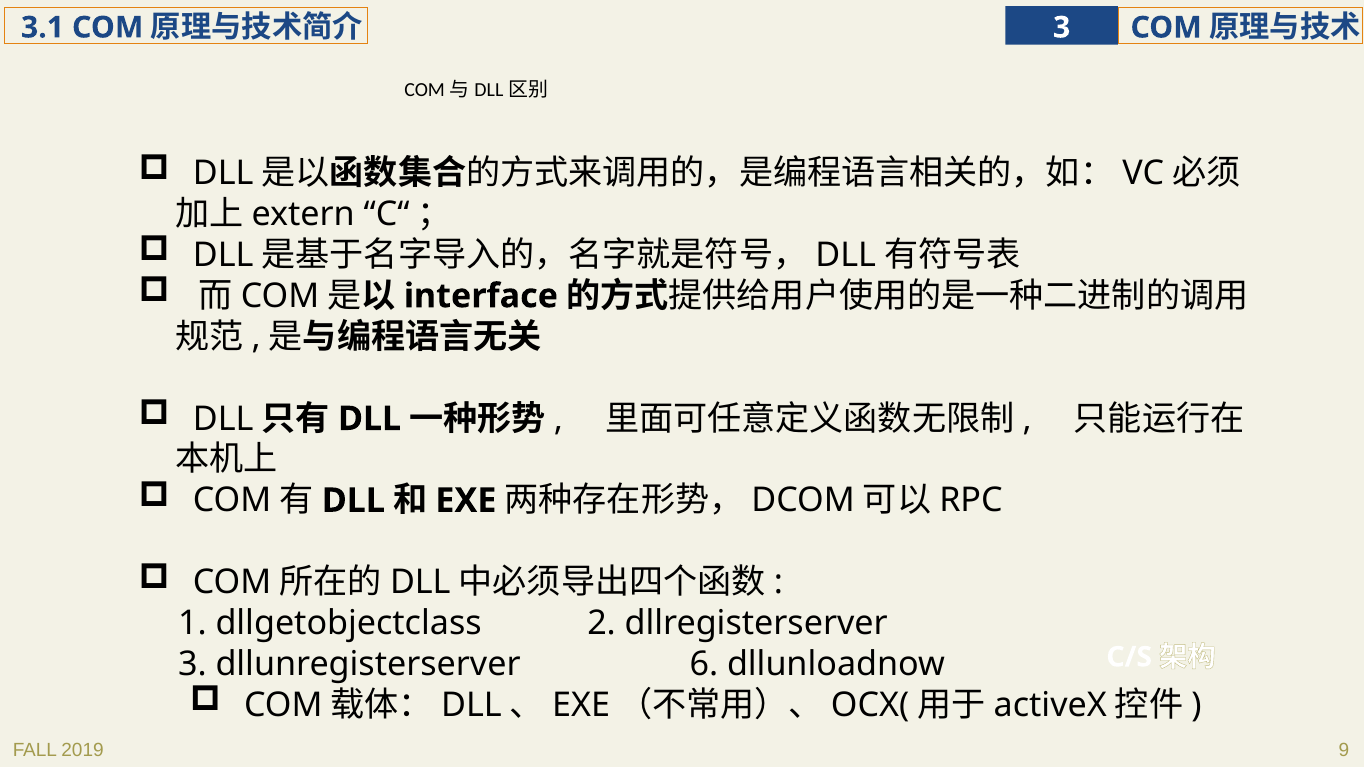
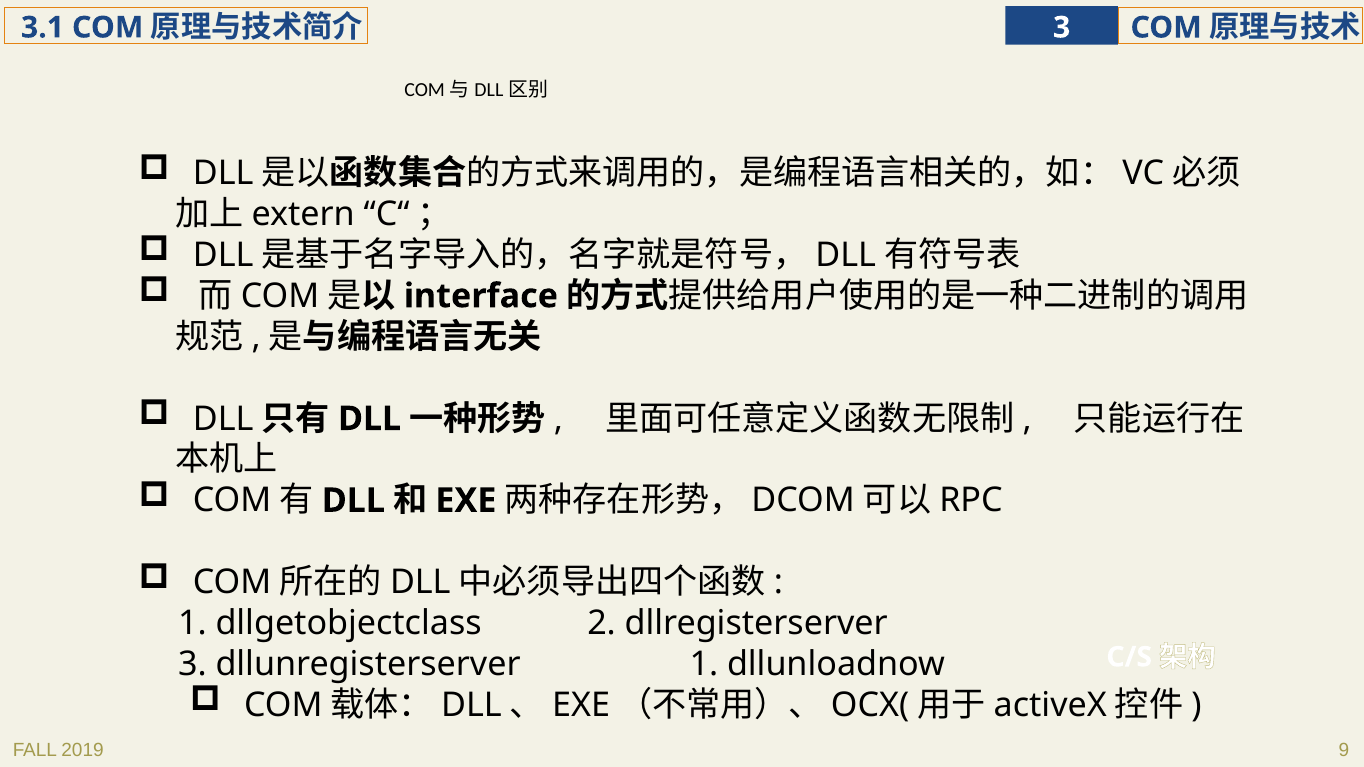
dllunregisterserver 6: 6 -> 1 (704, 664)
